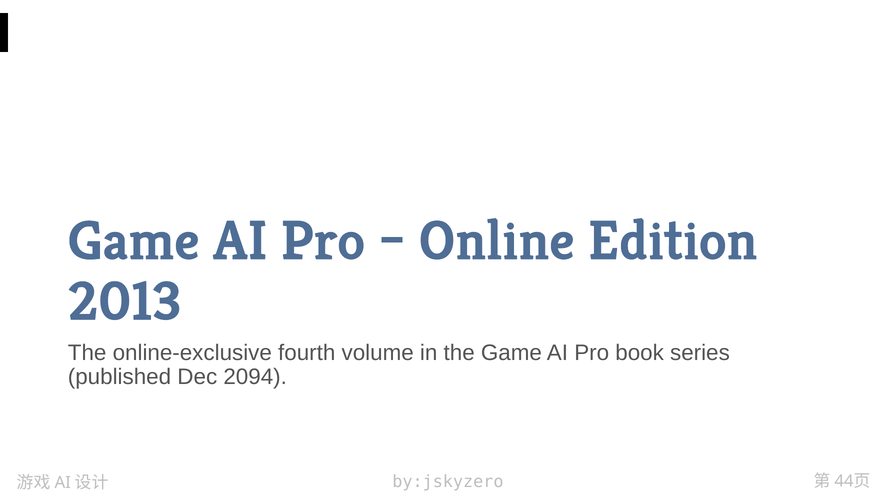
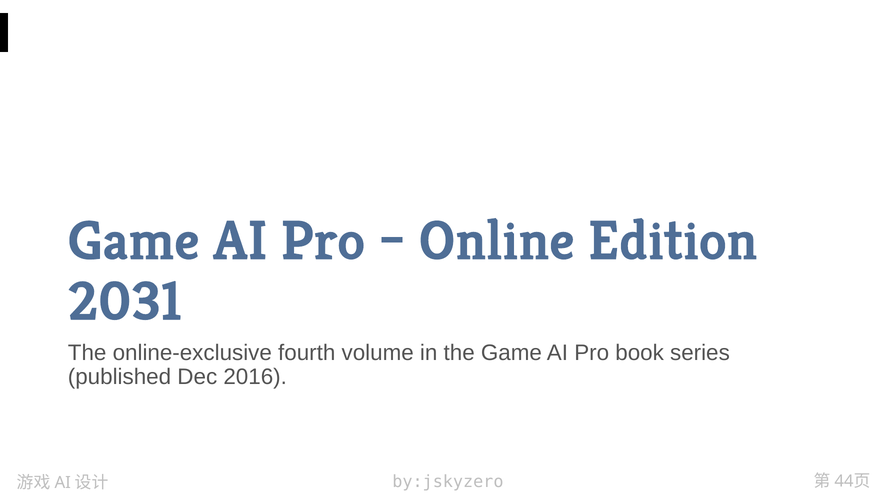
2013: 2013 -> 2031 (125, 301)
2094: 2094 -> 2016 (255, 377)
